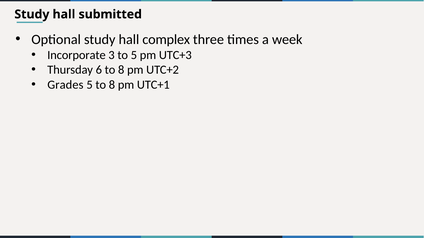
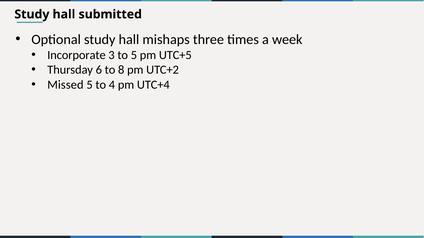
complex: complex -> mishaps (166, 39)
UTC+3: UTC+3 -> UTC+5 (175, 55)
Grades: Grades -> Missed (65, 85)
5 to 8: 8 -> 4 (112, 85)
UTC+1: UTC+1 -> UTC+4 (153, 85)
